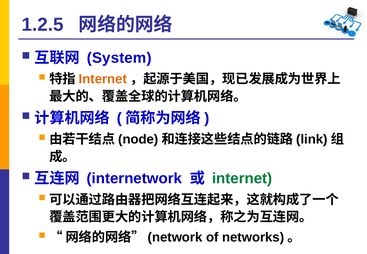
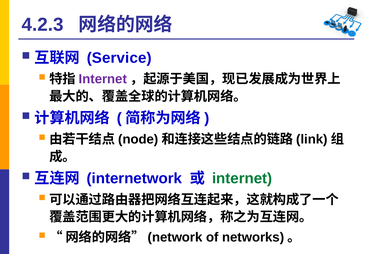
1.2.5: 1.2.5 -> 4.2.3 (43, 25)
System: System -> Service (119, 58)
Internet colour: orange -> purple (103, 79)
